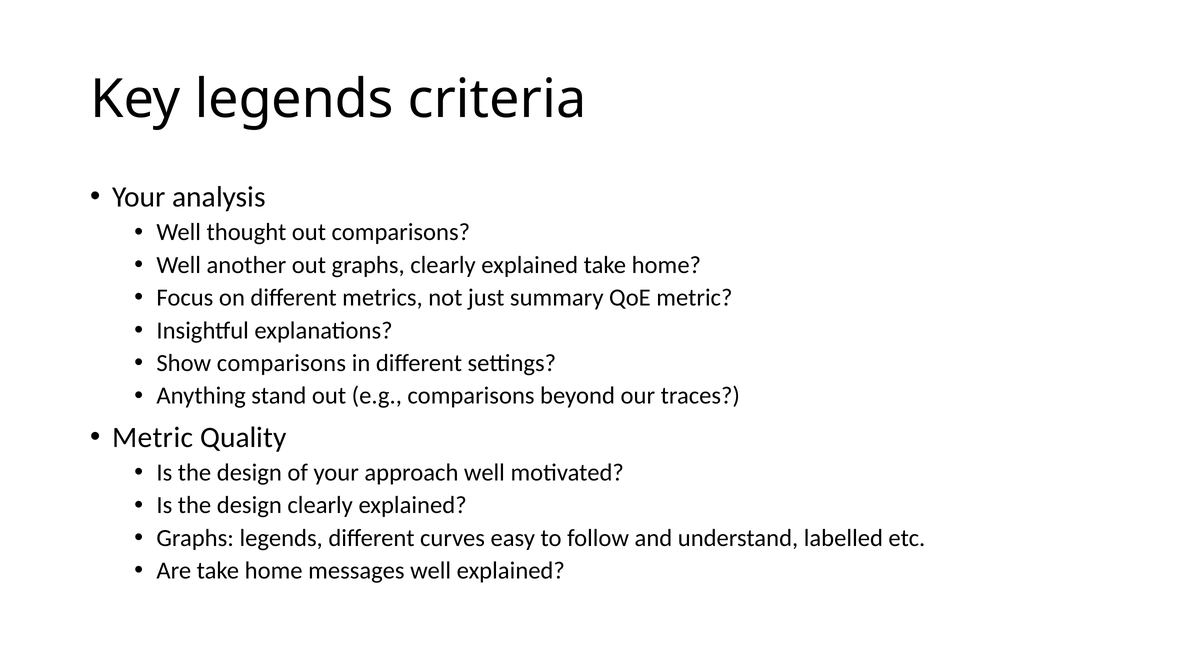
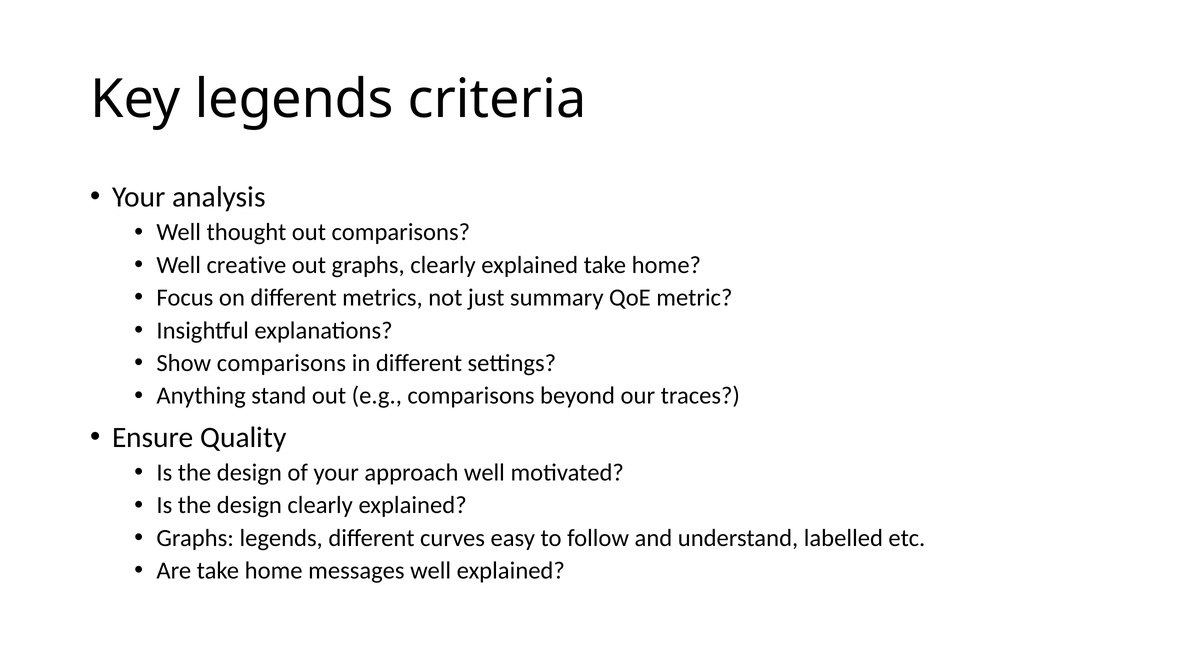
another: another -> creative (246, 265)
Metric: Metric -> Ensure (153, 437)
